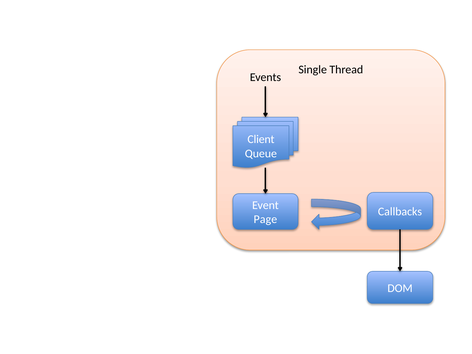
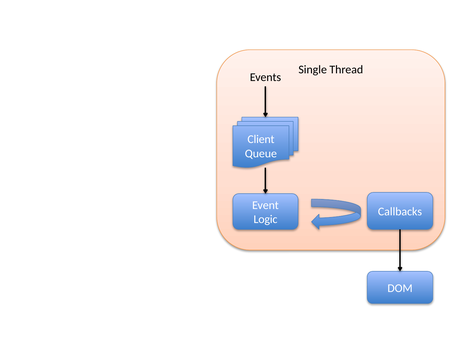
Page: Page -> Logic (266, 219)
